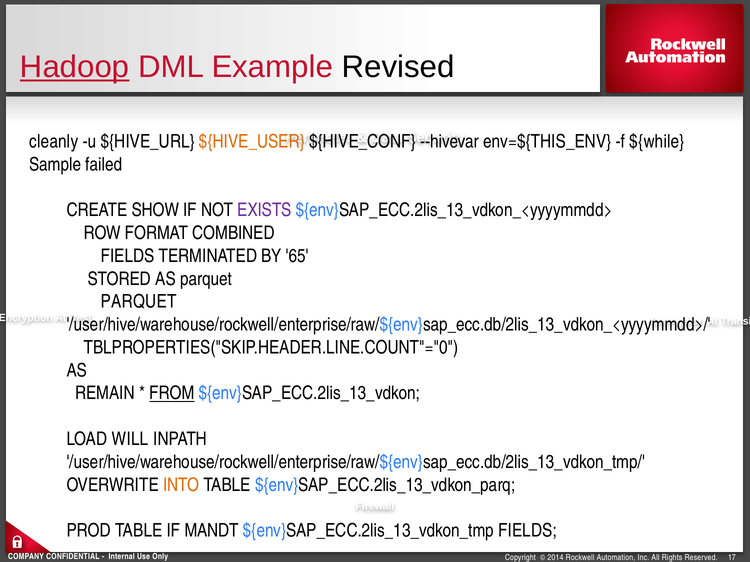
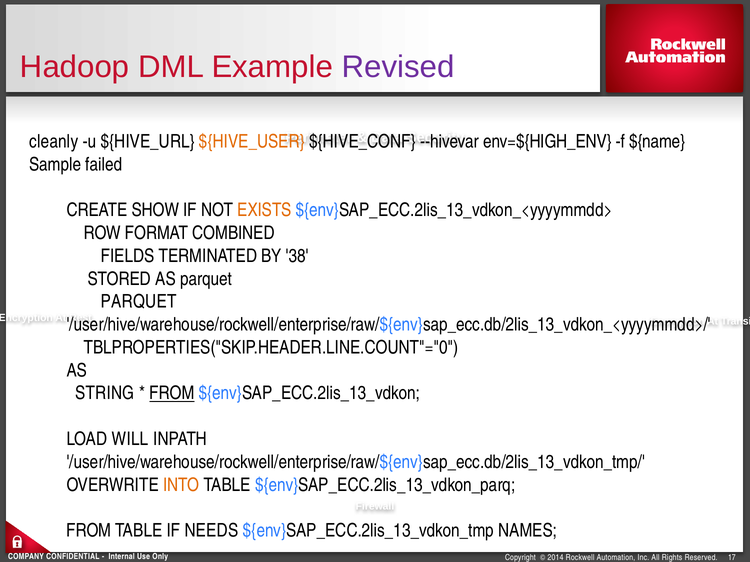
Hadoop underline: present -> none (75, 67)
Revised colour: black -> purple (398, 67)
env=${THIS_ENV: env=${THIS_ENV -> env=${HIGH_ENV (548, 142)
${while: ${while -> ${name (657, 142)
EXISTS colour: purple -> orange (265, 210)
65: 65 -> 38 (297, 256)
REMAIN: REMAIN -> STRING (105, 394)
PROD: PROD -> FROM (89, 531)
MANDT: MANDT -> NEEDS (211, 531)
${env}SAP_ECC.2lis_13_vdkon_tmp FIELDS: FIELDS -> NAMES (528, 531)
